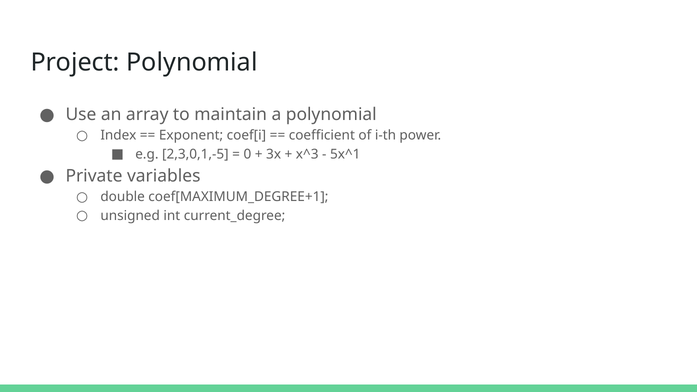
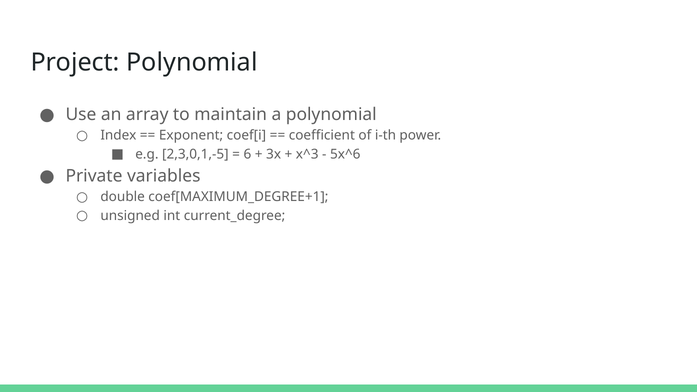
0: 0 -> 6 (247, 154)
5x^1: 5x^1 -> 5x^6 (345, 154)
